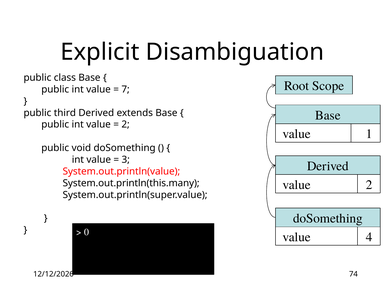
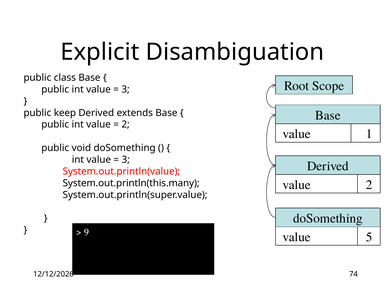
7: 7 -> 3 (126, 89)
third: third -> keep (65, 113)
0: 0 -> 9 (87, 232)
4: 4 -> 5 (369, 237)
